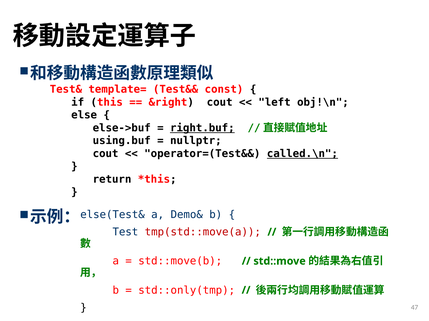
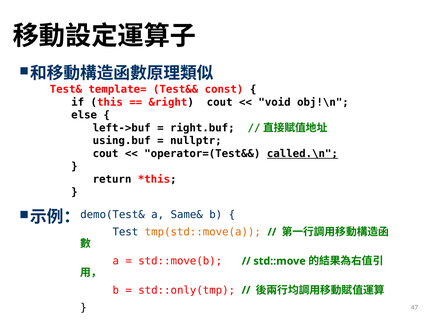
left: left -> void (275, 102)
else->buf: else->buf -> left->buf (122, 128)
right.buf underline: present -> none (202, 128)
else(Test&: else(Test& -> demo(Test& (113, 215)
Demo&: Demo& -> Same& (187, 215)
tmp(std::move(a colour: red -> orange (203, 233)
